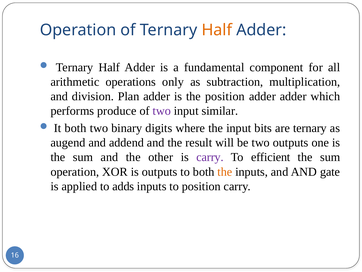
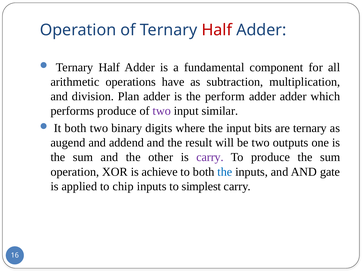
Half colour: orange -> red (217, 30)
only: only -> have (173, 82)
the position: position -> perform (225, 96)
To efficient: efficient -> produce (271, 157)
is outputs: outputs -> achieve (160, 171)
the colour: orange -> blue (225, 171)
adds: adds -> chip (123, 186)
to position: position -> simplest (201, 186)
